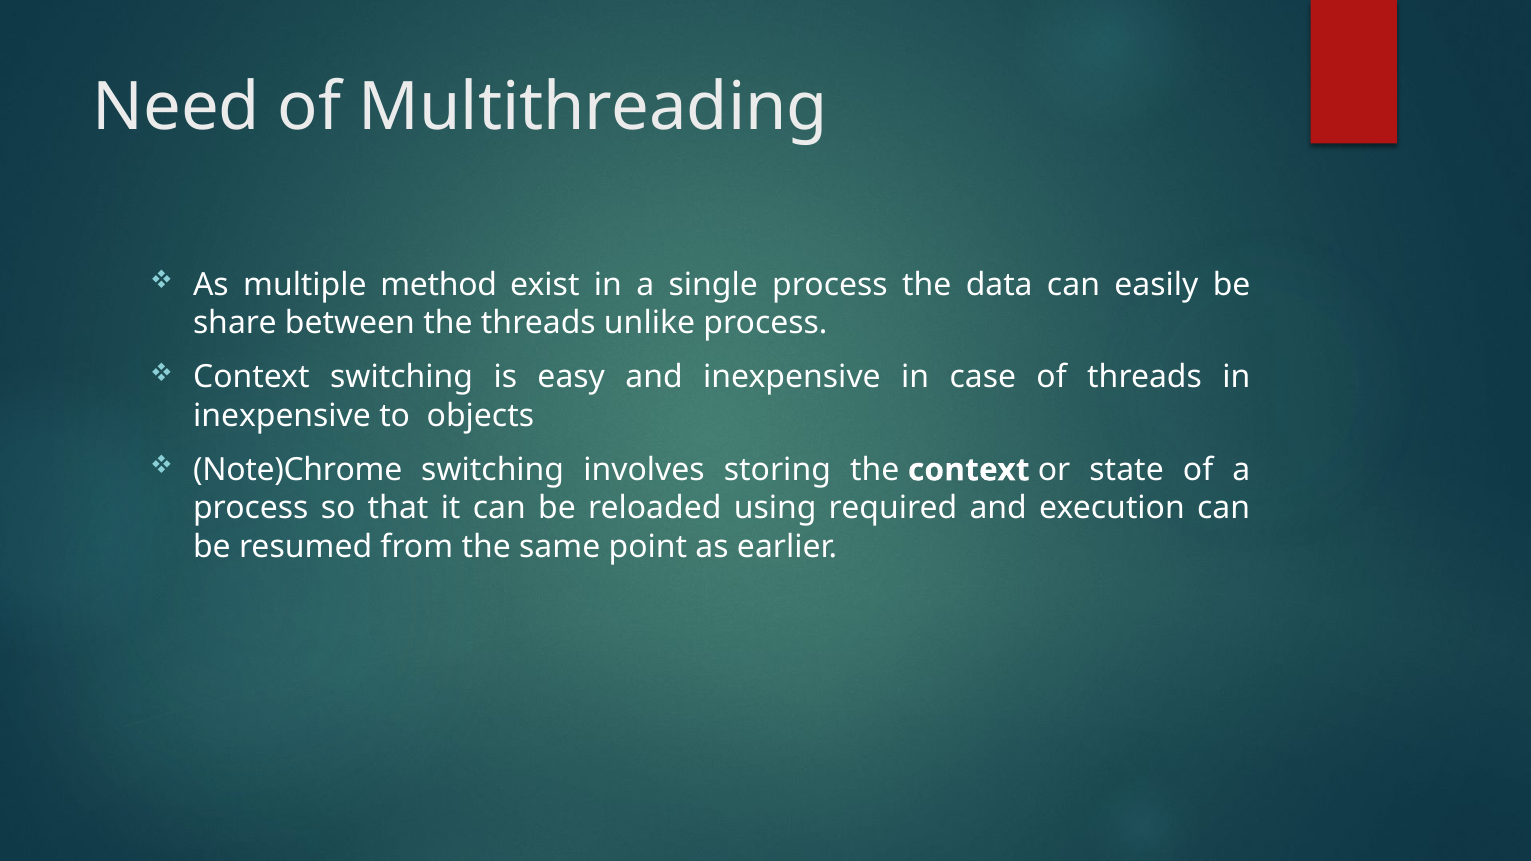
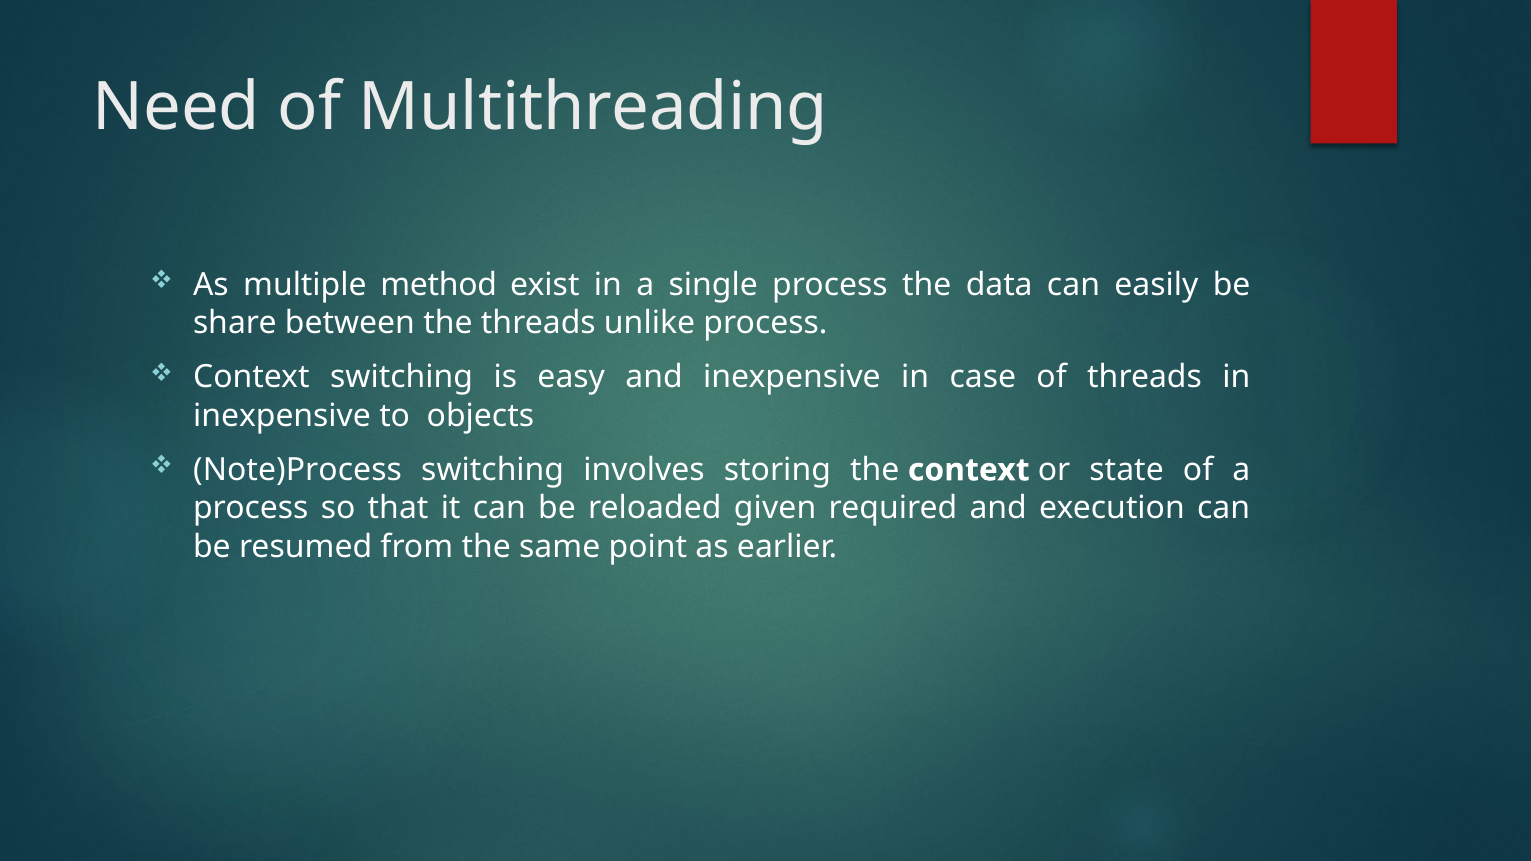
Note)Chrome: Note)Chrome -> Note)Process (298, 470)
using: using -> given (775, 508)
